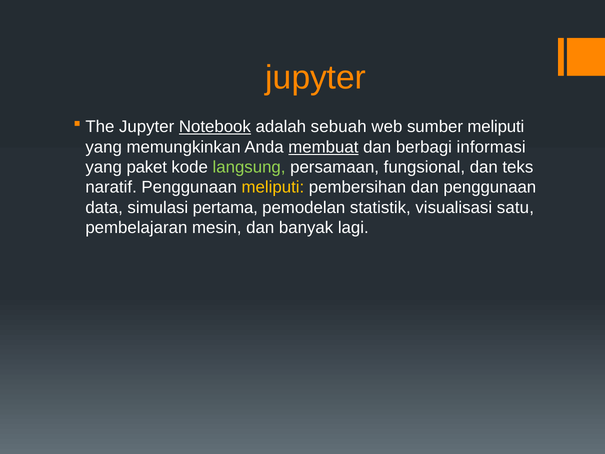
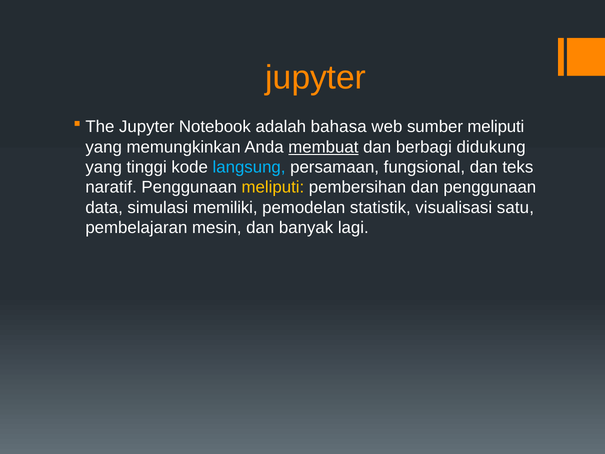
Notebook underline: present -> none (215, 127)
sebuah: sebuah -> bahasa (339, 127)
informasi: informasi -> didukung (491, 147)
paket: paket -> tinggi (147, 167)
langsung colour: light green -> light blue (249, 167)
pertama: pertama -> memiliki (225, 208)
